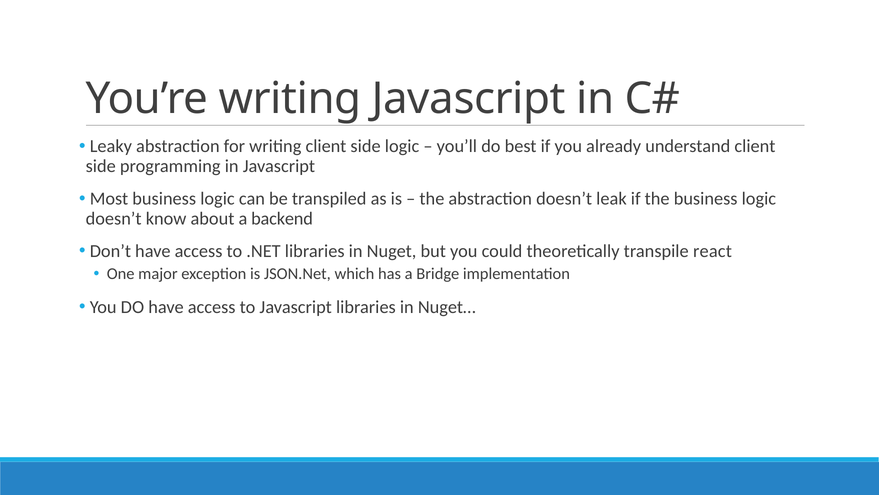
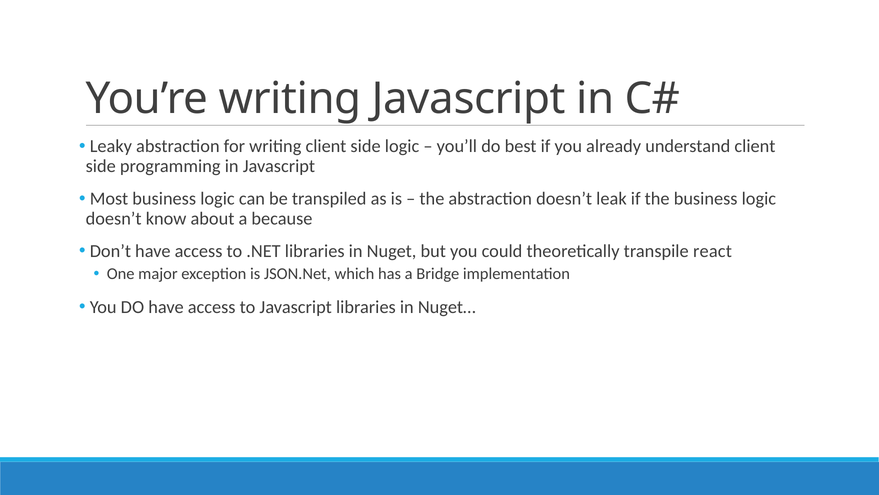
backend: backend -> because (282, 218)
